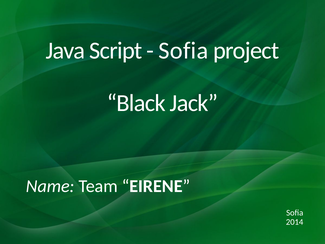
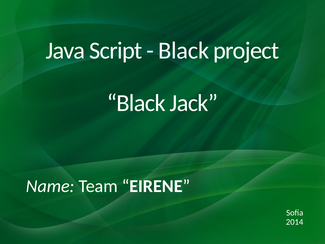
Sofia: Sofia -> Black (184, 50)
